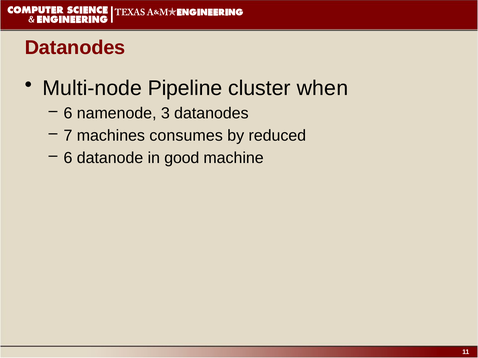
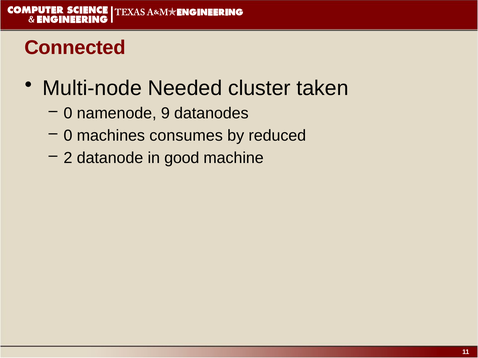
Datanodes: Datanodes -> Connected (75, 48)
Pipeline: Pipeline -> Needed (185, 88)
when: when -> taken (323, 88)
6: 6 -> 0 (68, 113)
3: 3 -> 9 (165, 113)
7: 7 -> 0 (68, 136)
6: 6 -> 2 (68, 158)
